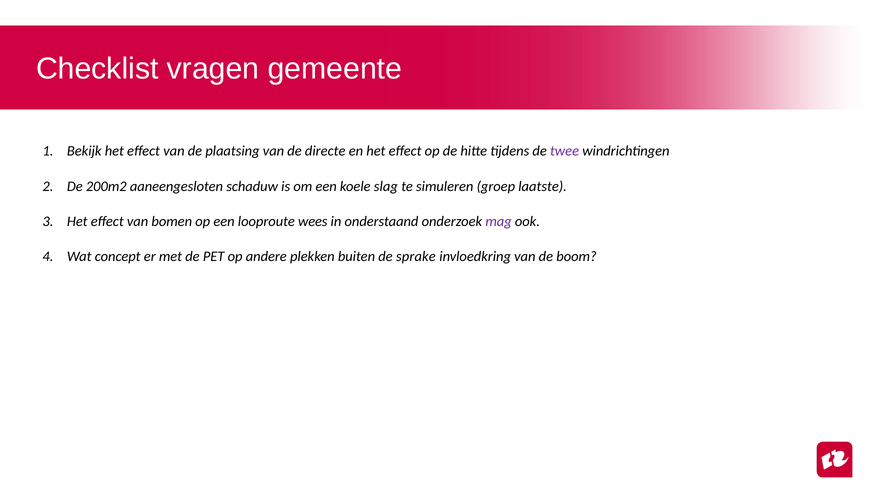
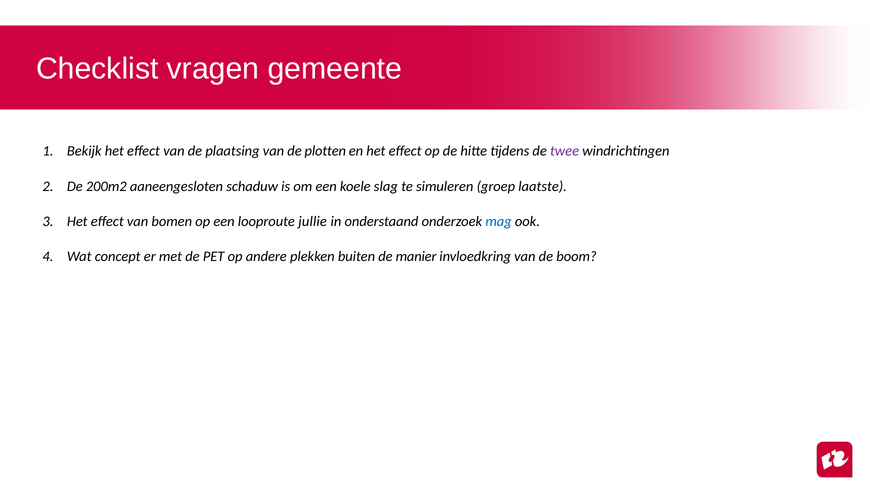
directe: directe -> plotten (325, 151)
wees: wees -> jullie (313, 221)
mag colour: purple -> blue (499, 221)
sprake: sprake -> manier (416, 256)
